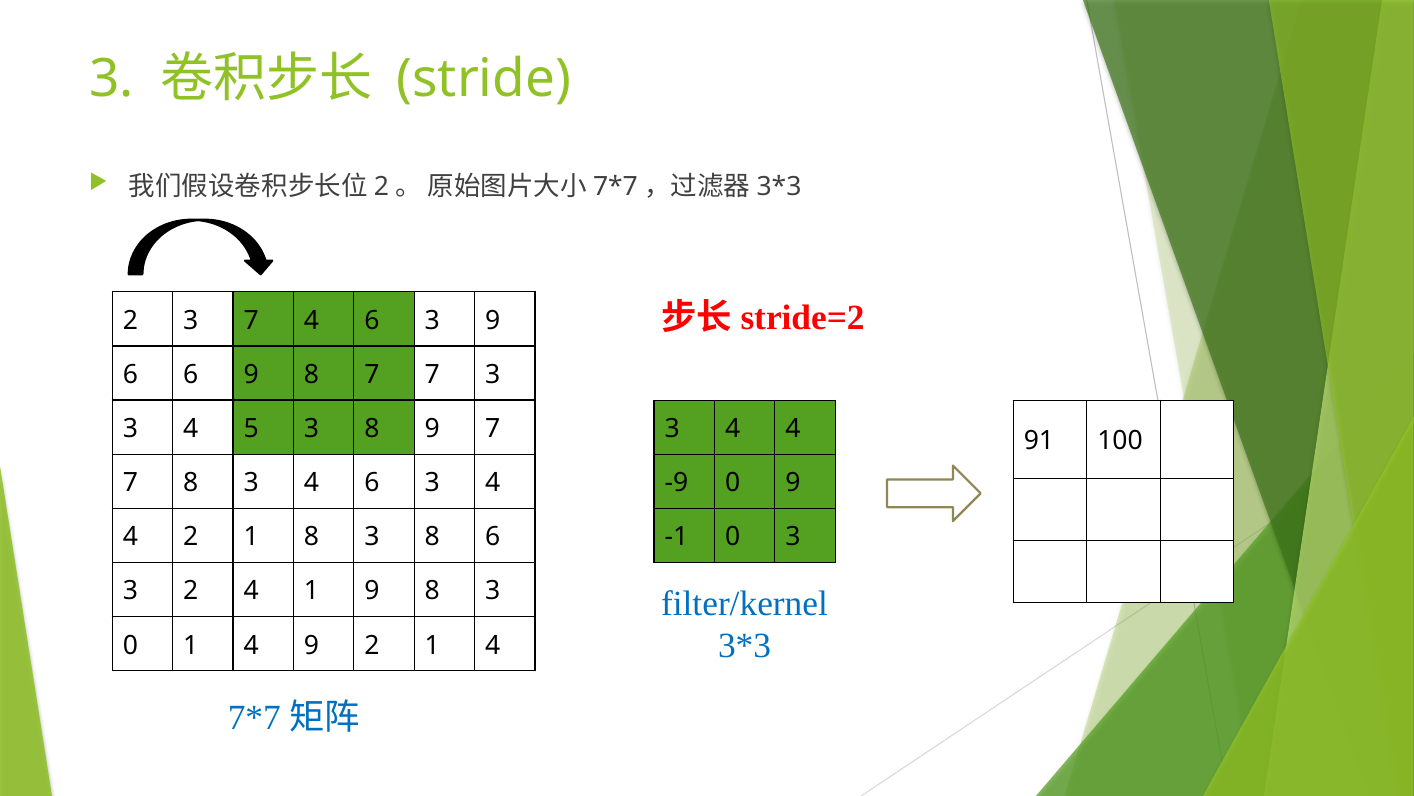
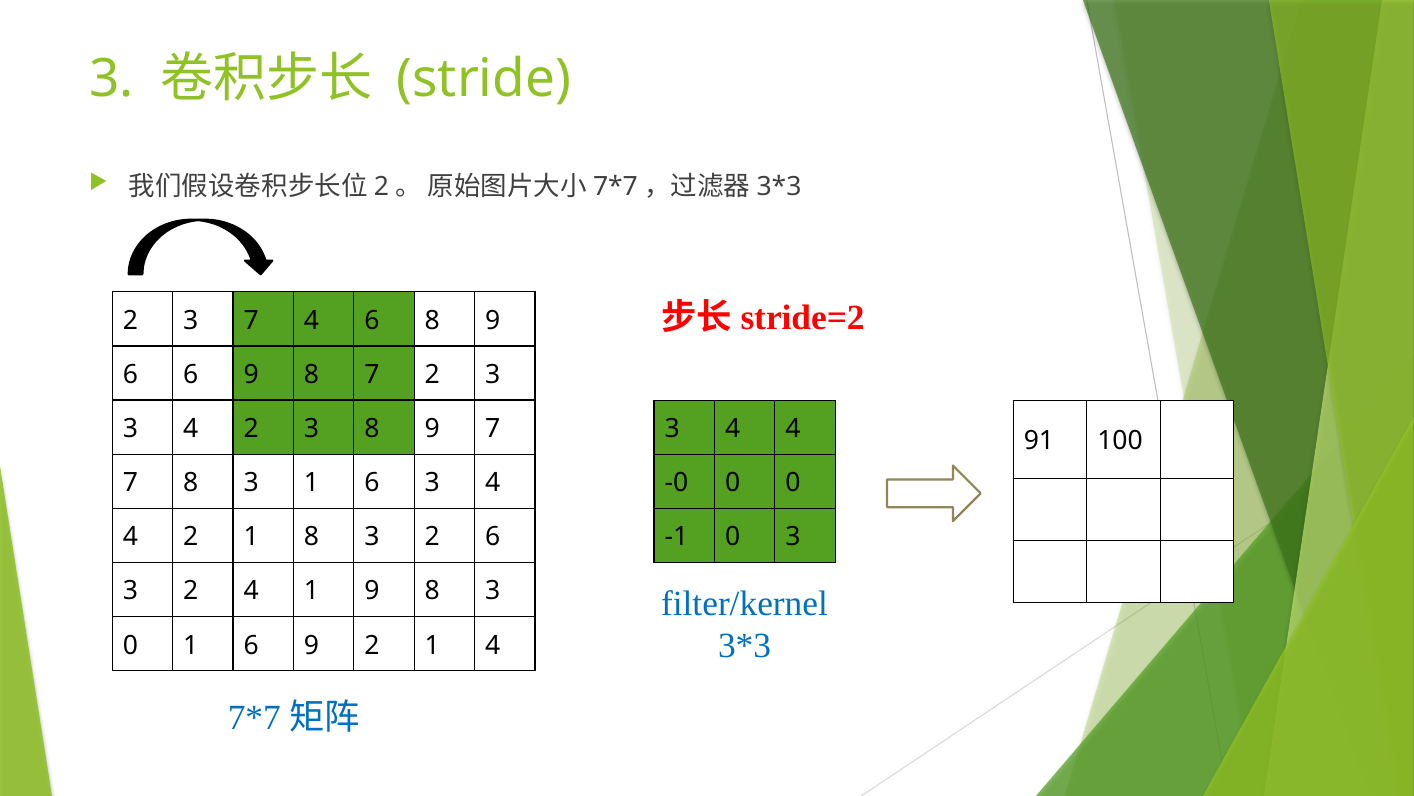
7 4 6 3: 3 -> 8 (432, 320)
8 7 7: 7 -> 2 (432, 374)
3 4 5: 5 -> 2 (251, 428)
8 3 4: 4 -> 1 (312, 482)
-9: -9 -> -0 (676, 482)
0 9: 9 -> 0 (793, 482)
8 3 8: 8 -> 2 (432, 537)
0 1 4: 4 -> 6 (251, 645)
